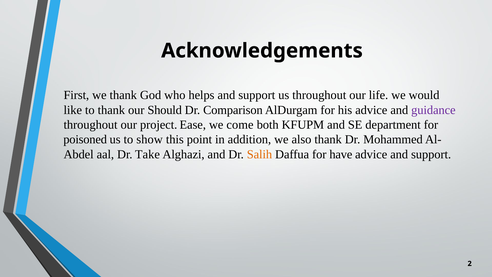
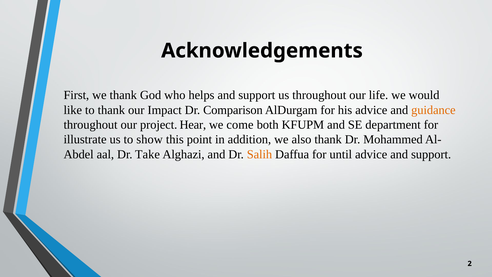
Should: Should -> Impact (165, 110)
guidance colour: purple -> orange (433, 110)
Ease: Ease -> Hear (193, 125)
poisoned: poisoned -> illustrate (85, 139)
have: have -> until (341, 154)
